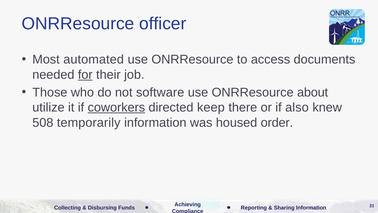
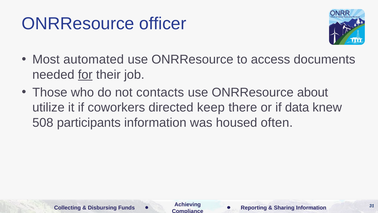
software: software -> contacts (160, 92)
coworkers underline: present -> none (116, 107)
also: also -> data (297, 107)
temporarily: temporarily -> participants (89, 122)
order: order -> often (277, 122)
